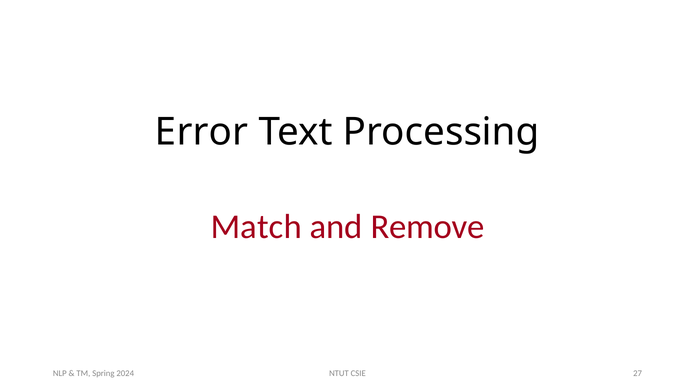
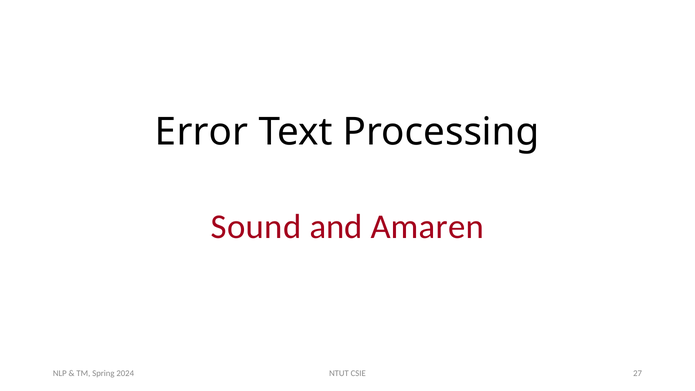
Match: Match -> Sound (256, 227)
Remove: Remove -> Amaren (427, 227)
